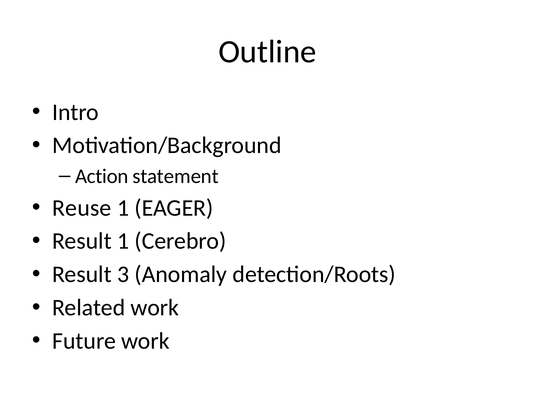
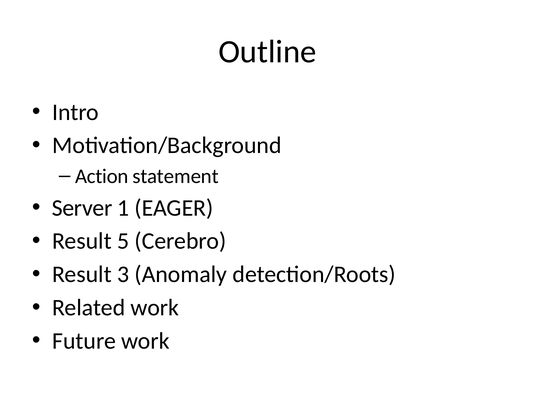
Reuse: Reuse -> Server (82, 208)
Result 1: 1 -> 5 (123, 241)
